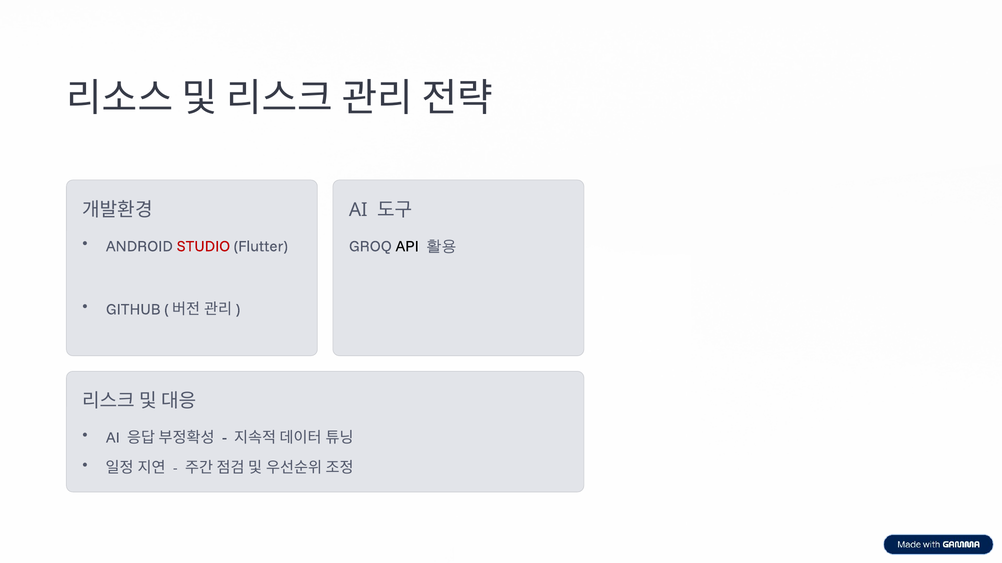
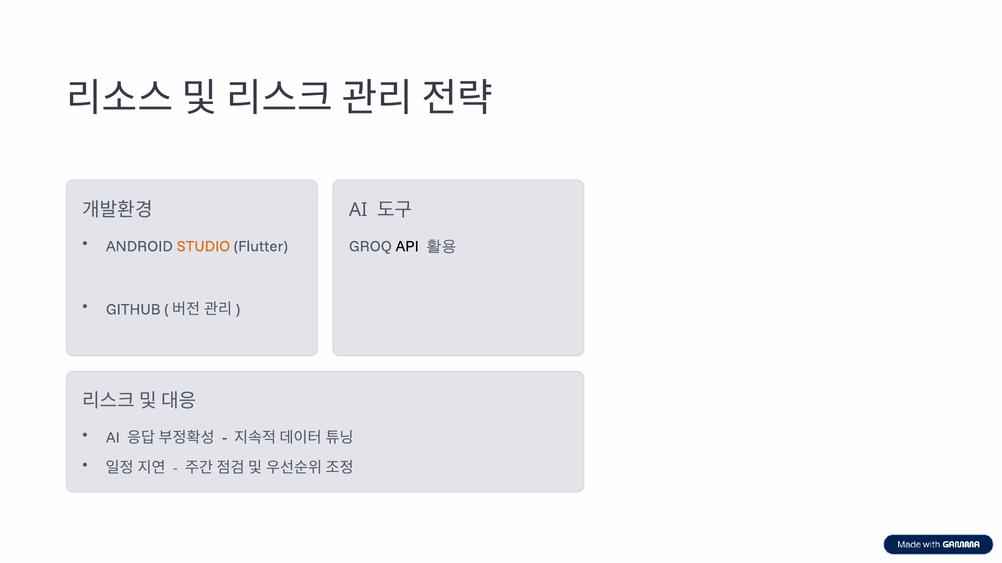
STUDIO colour: red -> orange (203, 247)
